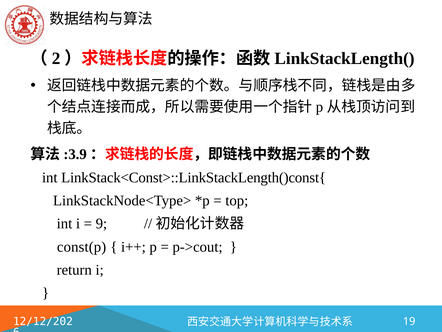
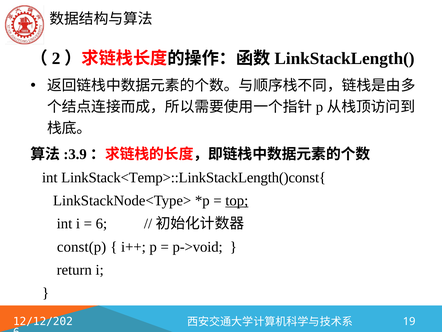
LinkStack<Const>::LinkStackLength()const{: LinkStack<Const>::LinkStackLength()const{ -> LinkStack<Temp>::LinkStackLength()const{ (194, 177)
top underline: none -> present (237, 200)
9: 9 -> 6 (101, 223)
p->cout: p->cout -> p->void (198, 246)
